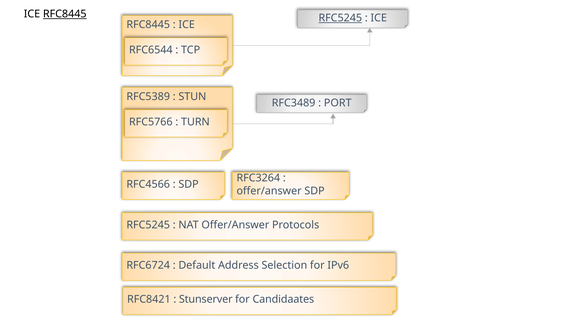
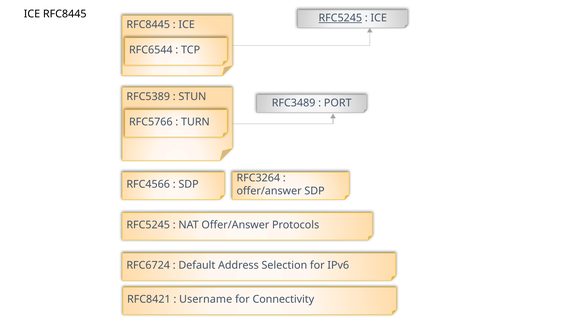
RFC8445 underline: present -> none (65, 14)
Stunserver: Stunserver -> Username (206, 300)
Candidaates: Candidaates -> Connectivity (283, 300)
